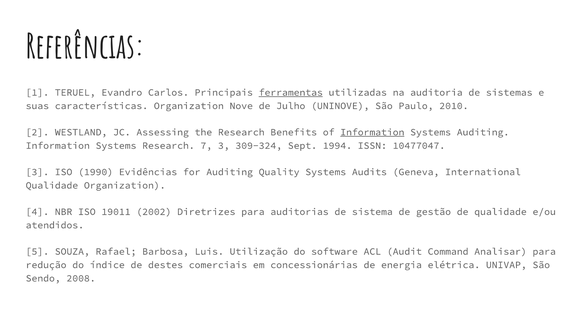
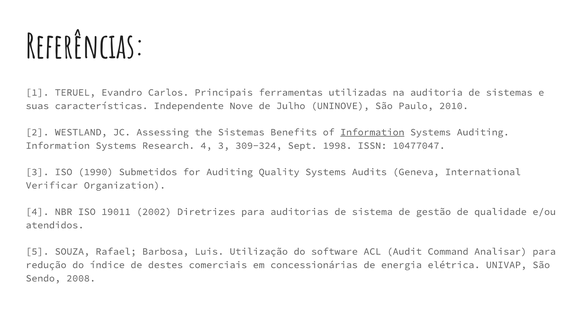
ferramentas underline: present -> none (291, 92)
características Organization: Organization -> Independente (189, 106)
the Research: Research -> Sistemas (241, 132)
Research 7: 7 -> 4 (206, 146)
1994: 1994 -> 1998 (337, 146)
Evidências: Evidências -> Submetidos (148, 172)
Qualidade: Qualidade -> Verificar (52, 185)
